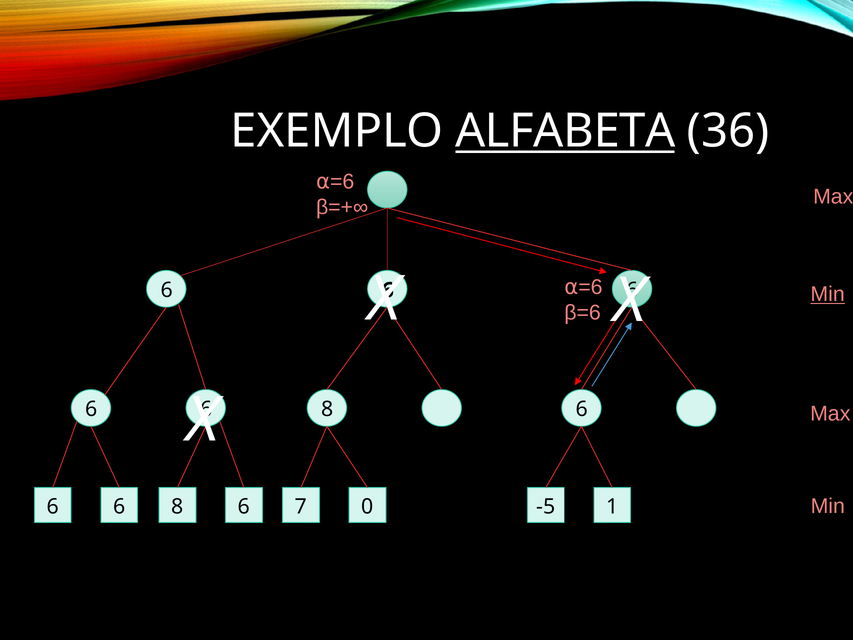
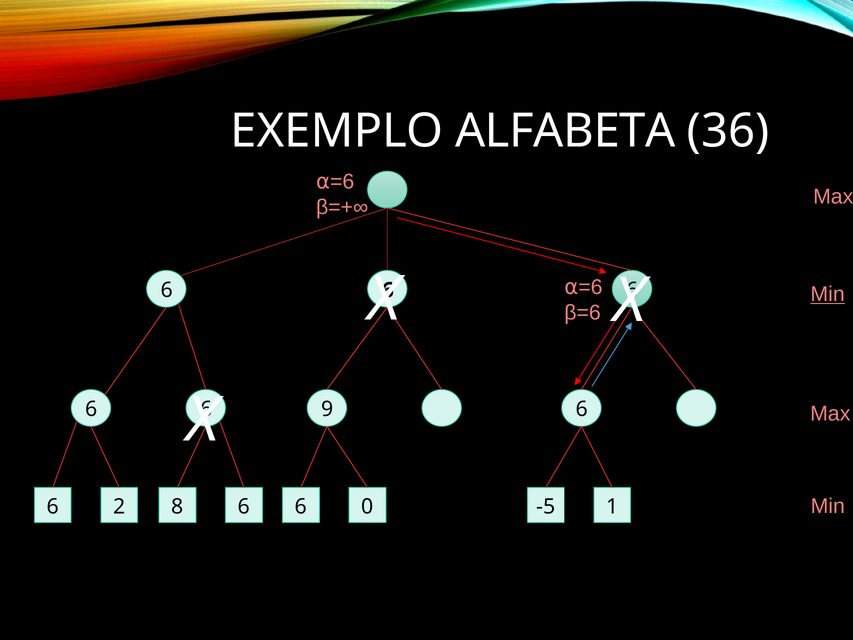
ALFABETA underline: present -> none (565, 131)
8: 8 -> 9 (327, 409)
6: 6 -> 2 (119, 506)
8 6 7: 7 -> 6 (301, 506)
